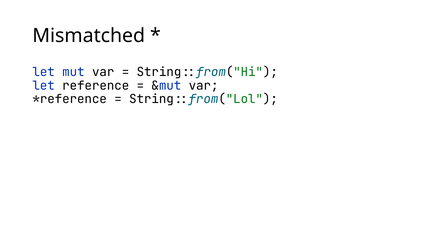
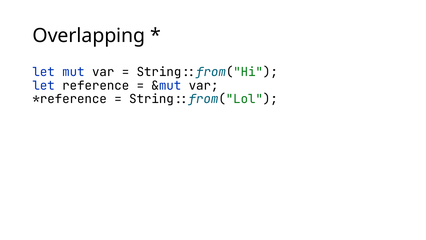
Mismatched: Mismatched -> Overlapping (89, 36)
